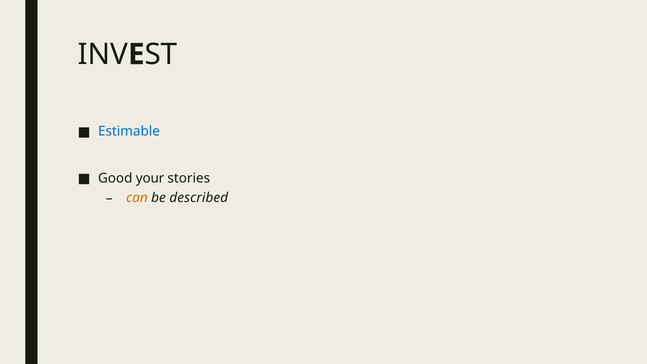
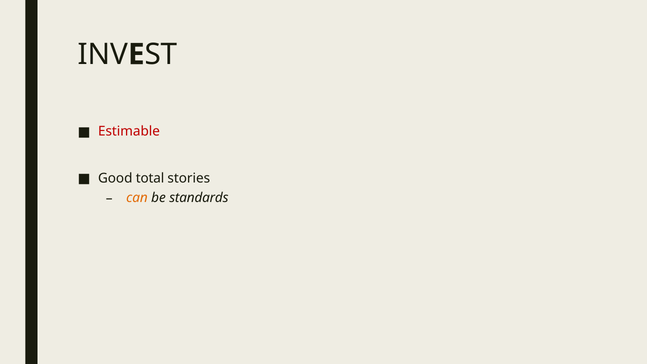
Estimable colour: blue -> red (129, 131)
your: your -> total (150, 178)
described: described -> standards (199, 198)
